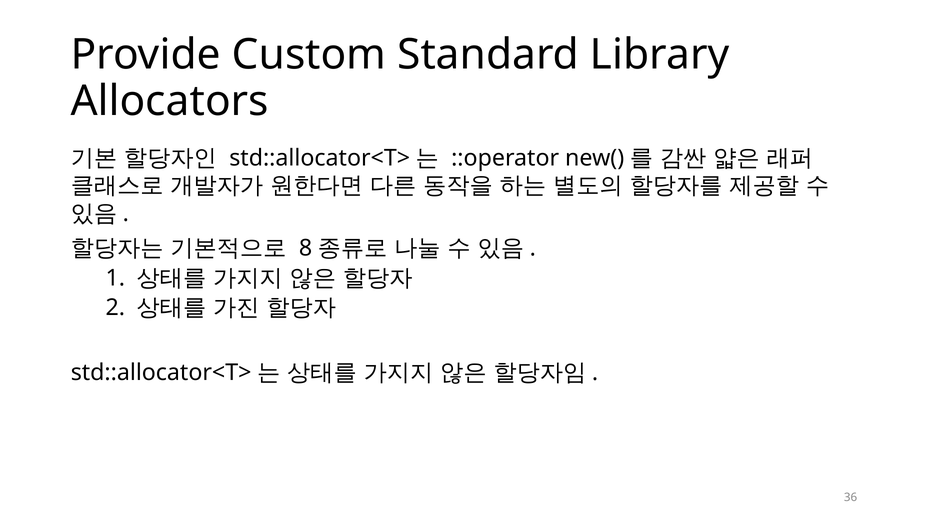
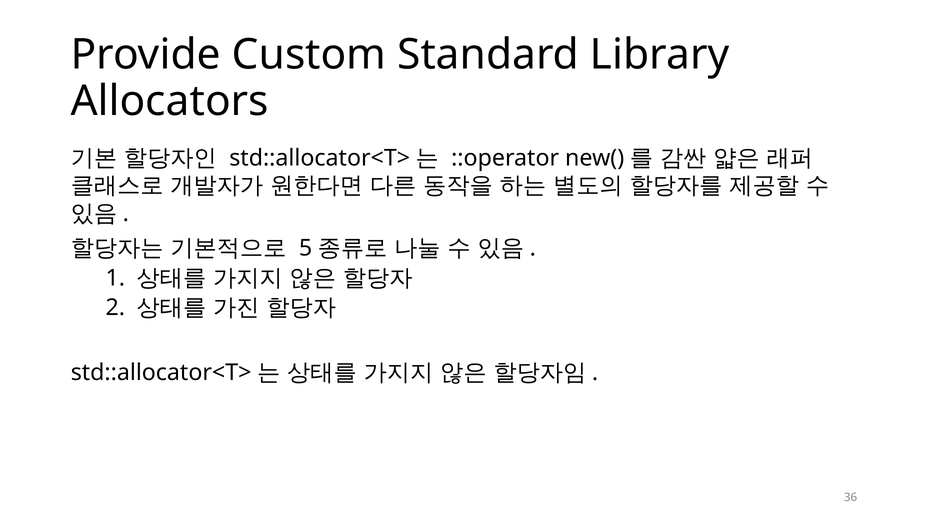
8: 8 -> 5 (306, 248)
